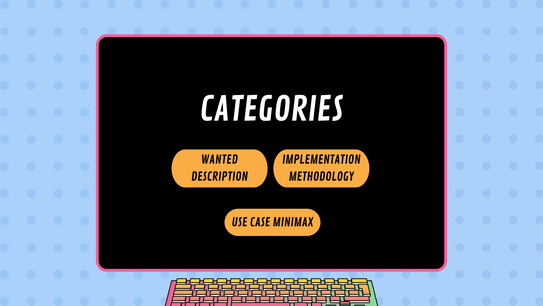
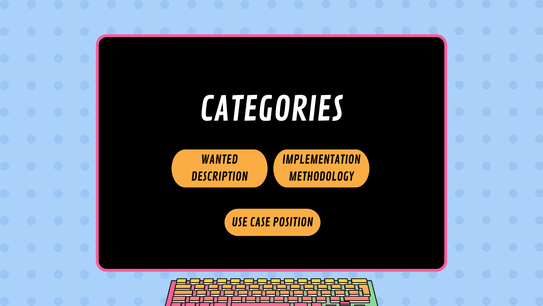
MINIMAX: MINIMAX -> POSITION (293, 222)
